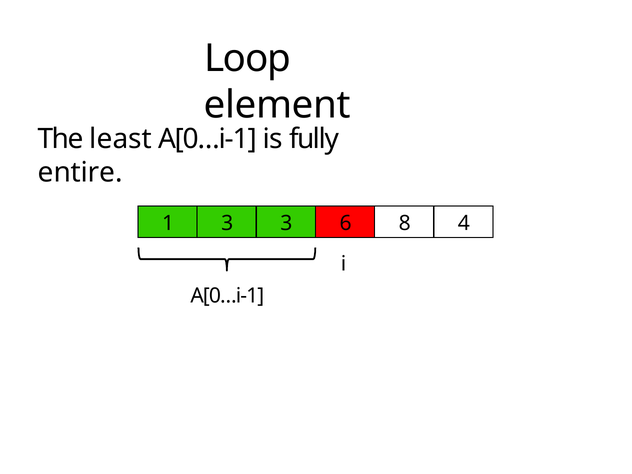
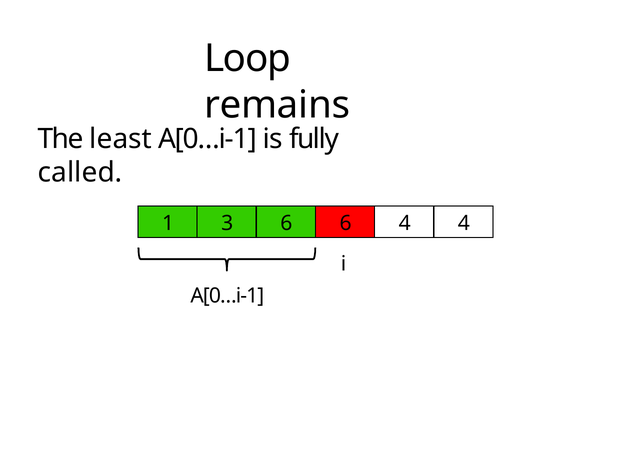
element: element -> remains (277, 105)
entire: entire -> called (80, 172)
3 3: 3 -> 6 (286, 223)
6 8: 8 -> 4 (405, 223)
